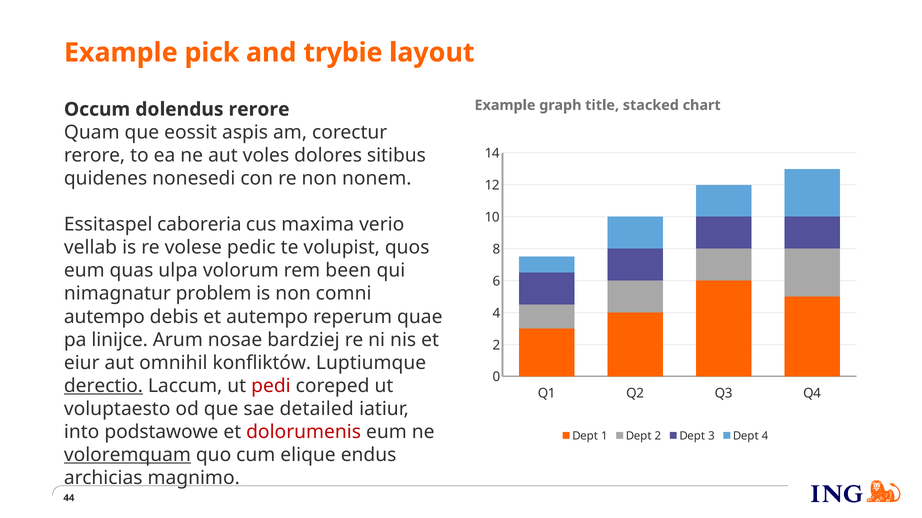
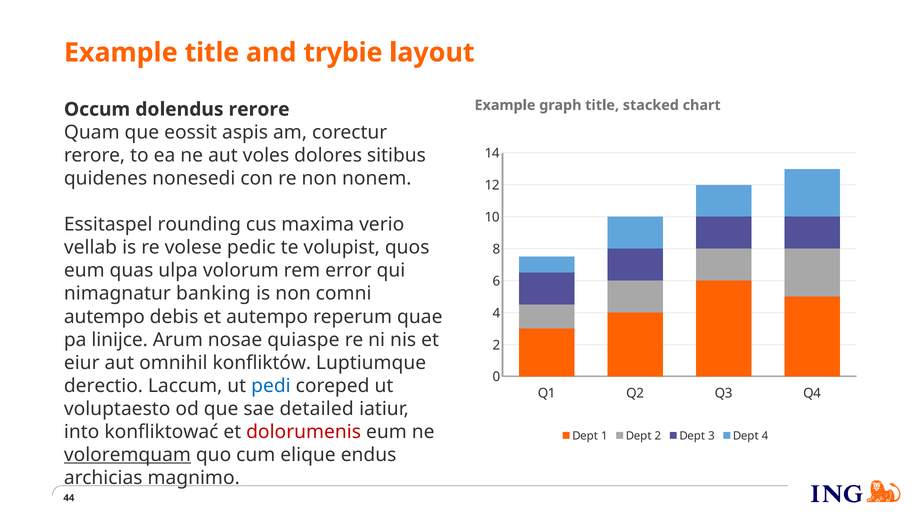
Example pick: pick -> title (212, 53)
caboreria: caboreria -> rounding (199, 225)
been: been -> error (348, 271)
problem: problem -> banking (213, 294)
bardziej: bardziej -> quiaspe (303, 340)
derectio underline: present -> none (103, 386)
pedi colour: red -> blue (271, 386)
podstawowe: podstawowe -> konfliktować (161, 432)
